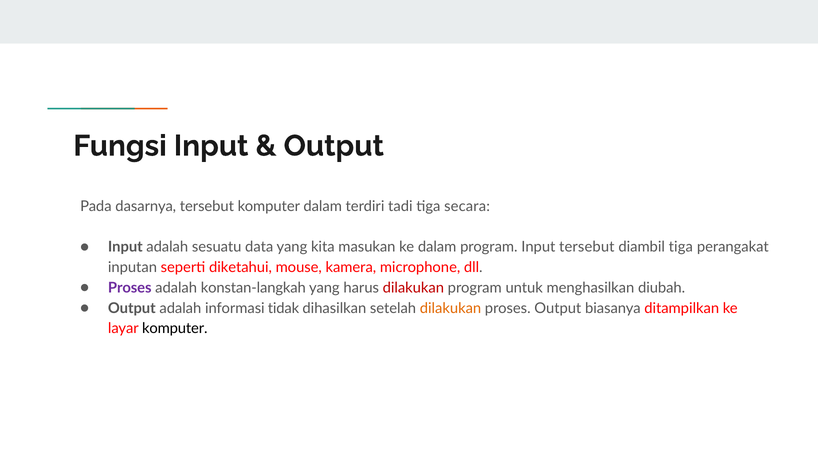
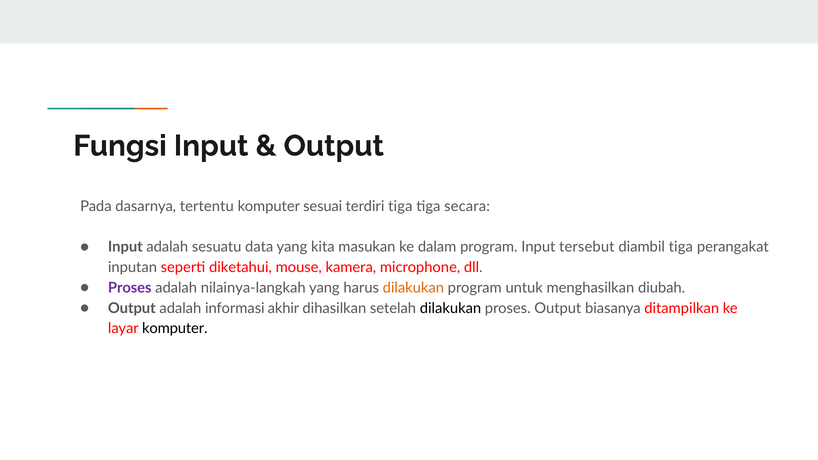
dasarnya tersebut: tersebut -> tertentu (207, 206)
komputer dalam: dalam -> sesuai (323, 206)
terdiri tadi: tadi -> tiga (400, 206)
konstan-langkah: konstan-langkah -> nilainya-langkah (253, 288)
dilakukan colour: red -> orange (413, 288)
tidak: tidak -> akhir (283, 308)
dilakukan colour: orange -> black (451, 308)
